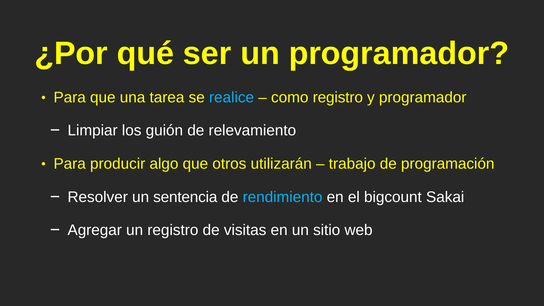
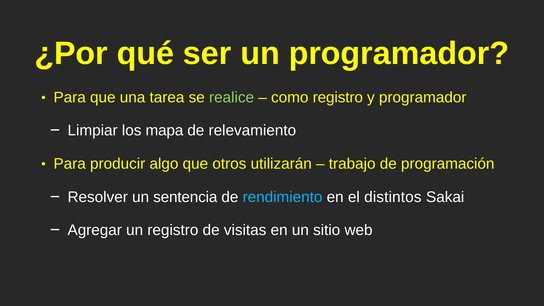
realice colour: light blue -> light green (232, 97)
guión: guión -> mapa (164, 131)
bigcount: bigcount -> distintos (393, 197)
